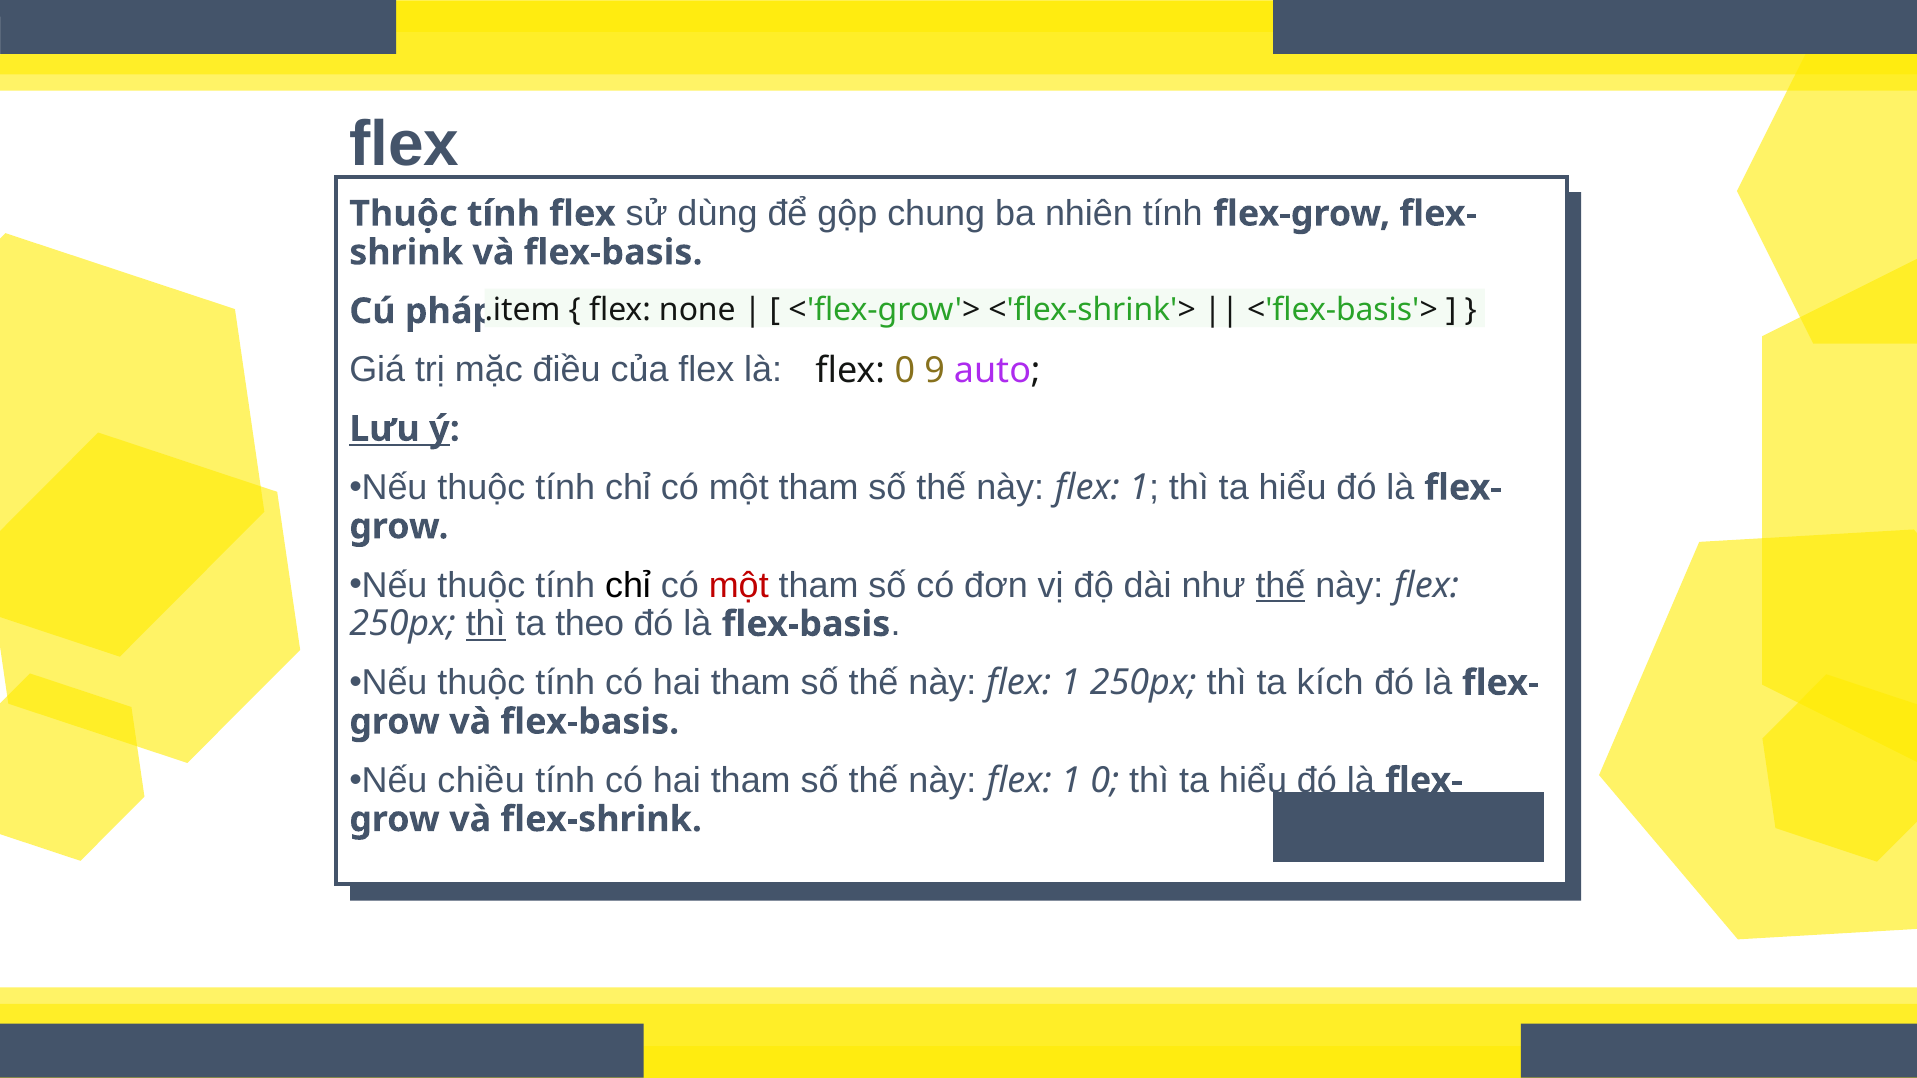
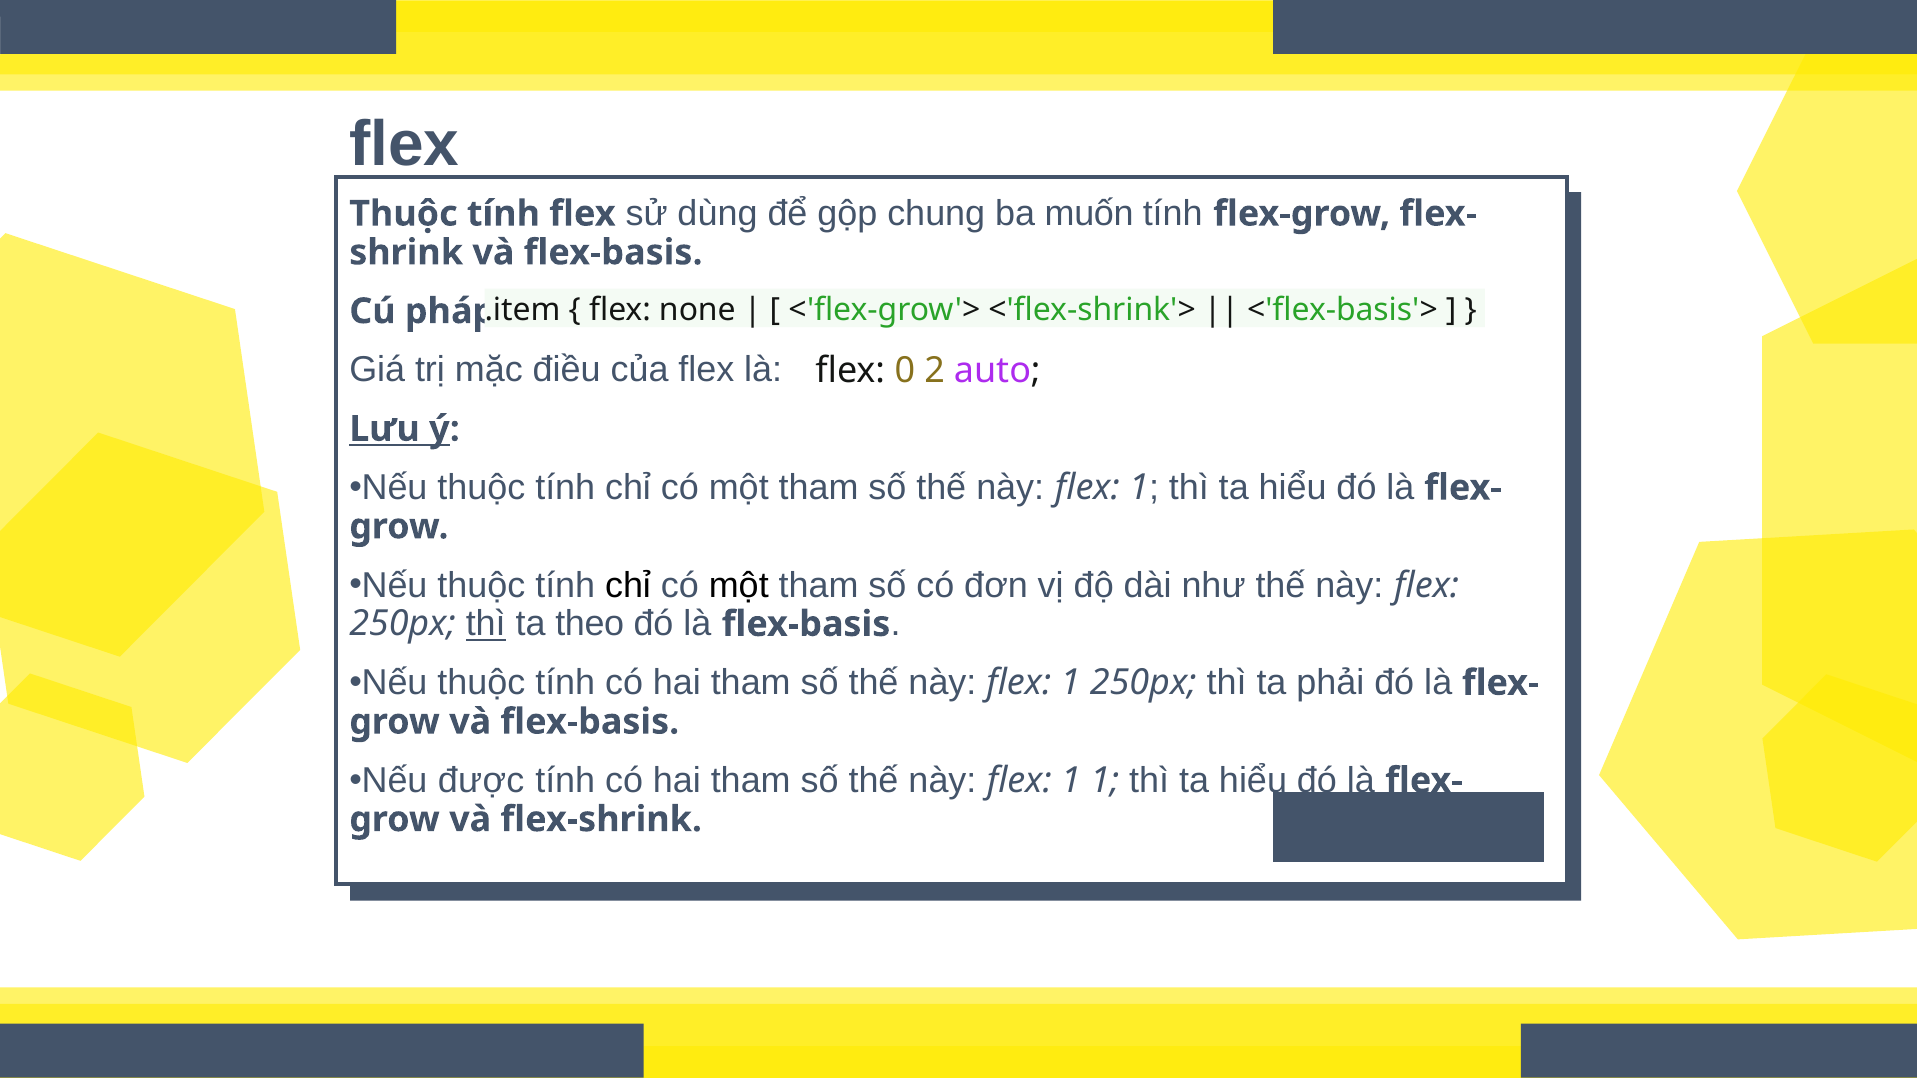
nhiên: nhiên -> muốn (1089, 214)
9: 9 -> 2 (935, 371)
một colour: red -> black (739, 585)
thế underline: present -> none (1280, 585)
kích: kích -> phải (1330, 683)
chiều: chiều -> được (481, 781)
1 0: 0 -> 1 (1105, 781)
